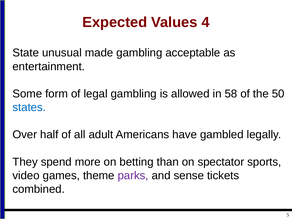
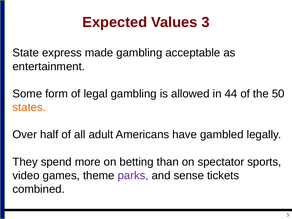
4: 4 -> 3 (205, 22)
unusual: unusual -> express (62, 53)
58: 58 -> 44 (231, 94)
states colour: blue -> orange (29, 107)
